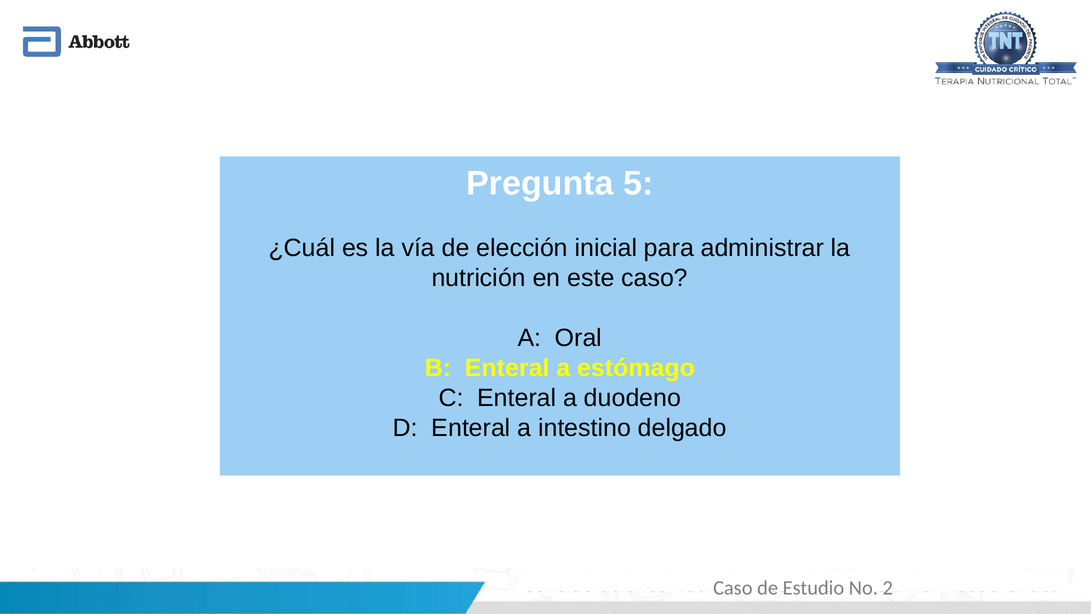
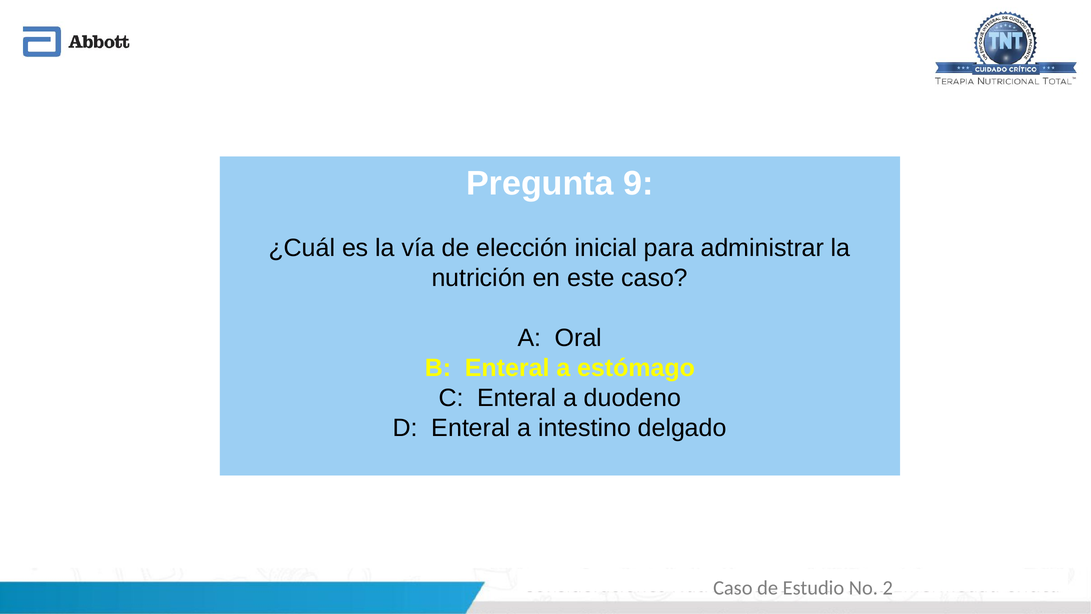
5: 5 -> 9 (638, 183)
